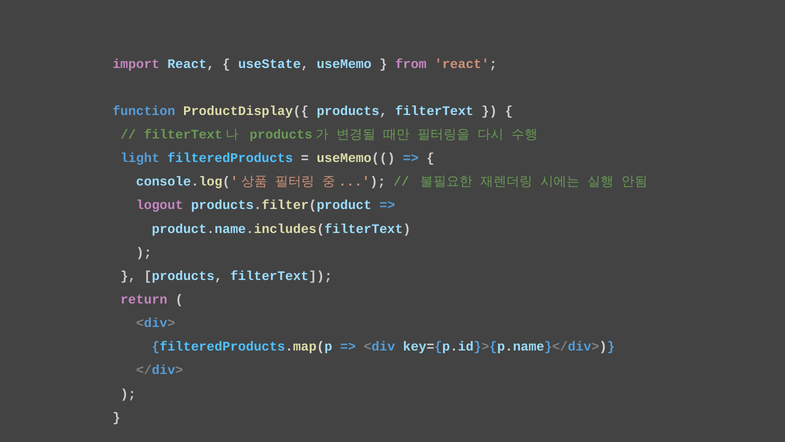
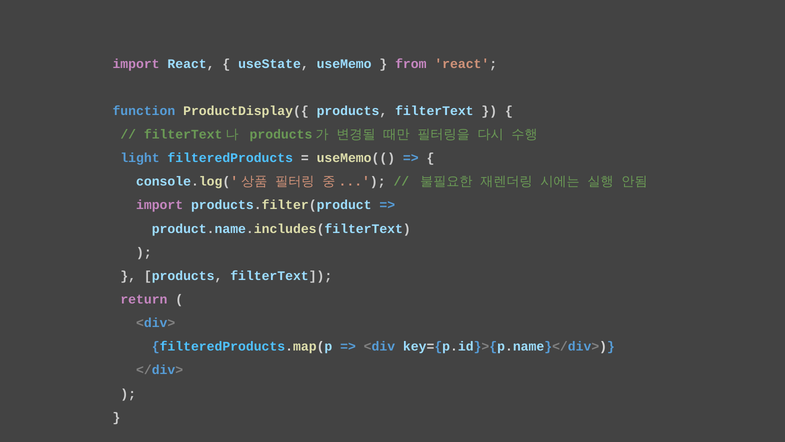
logout: logout -> import (160, 205)
